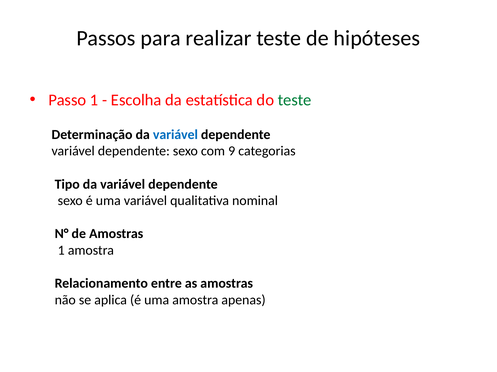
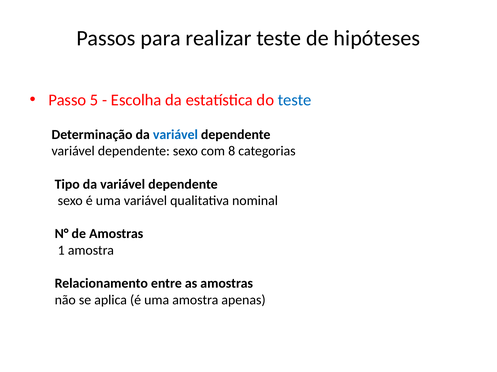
Passo 1: 1 -> 5 (94, 100)
teste colour: green -> blue (295, 100)
9: 9 -> 8 (232, 151)
